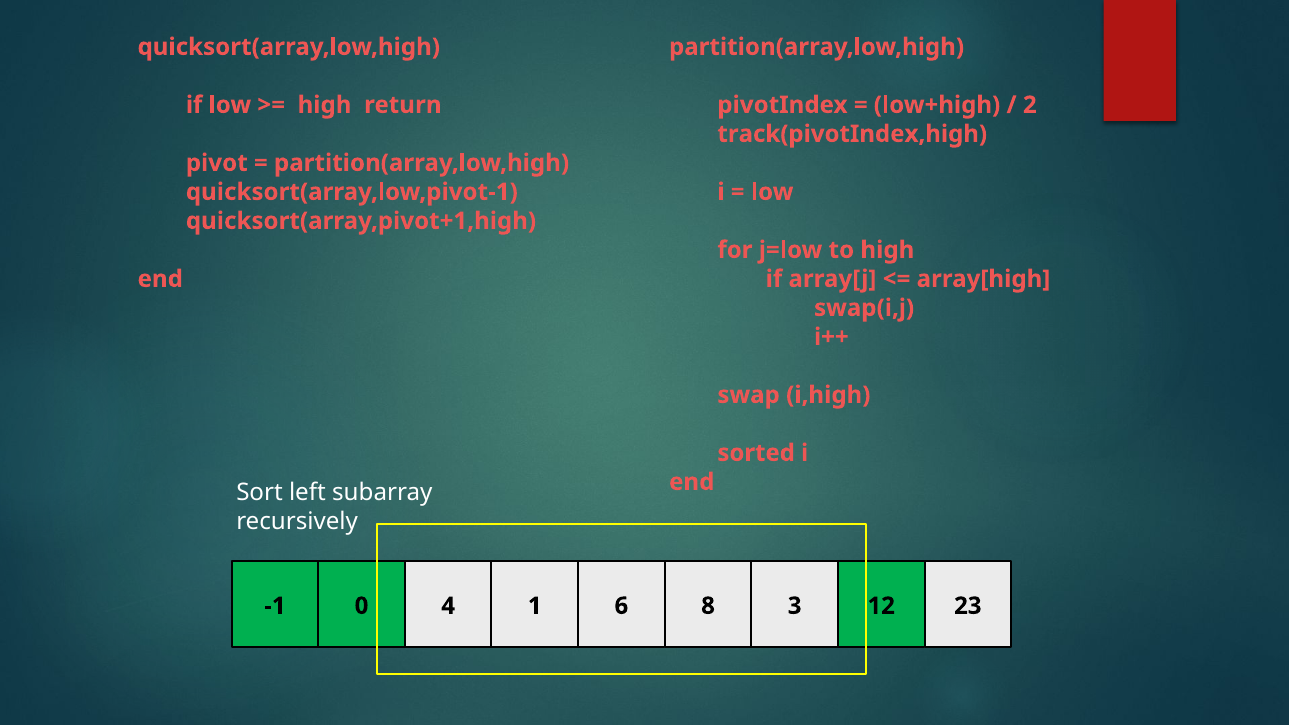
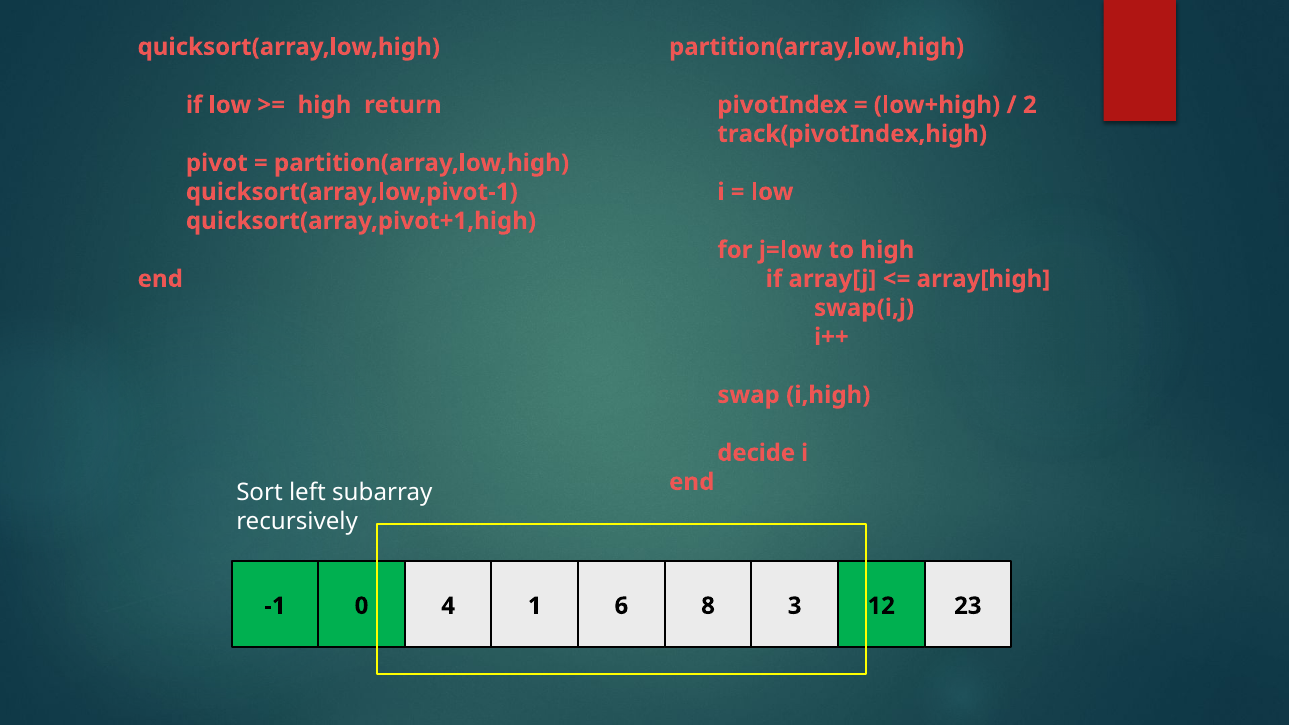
sorted: sorted -> decide (756, 453)
